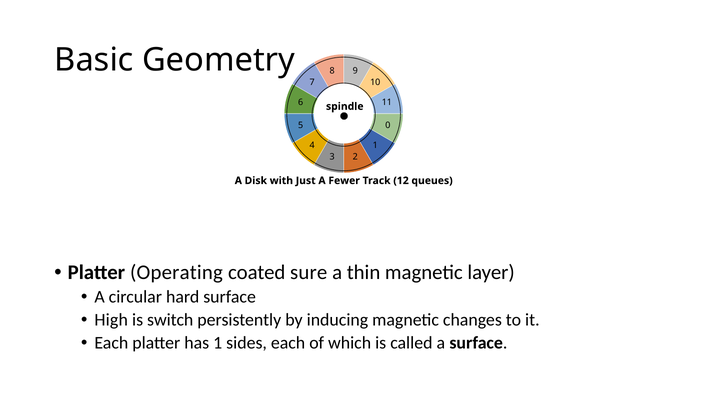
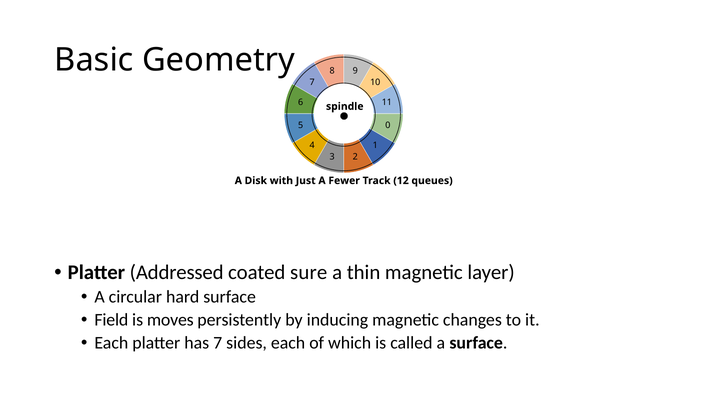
Operating: Operating -> Addressed (177, 273)
High: High -> Field (111, 320)
switch: switch -> moves (170, 320)
has 1: 1 -> 7 (218, 343)
